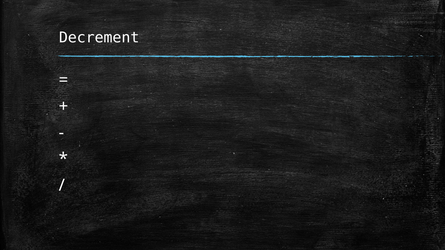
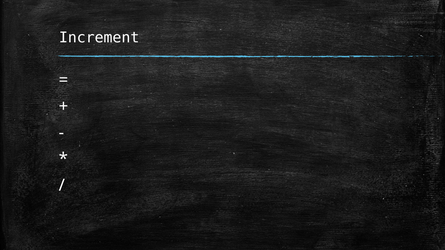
Decrement: Decrement -> Increment (99, 38)
